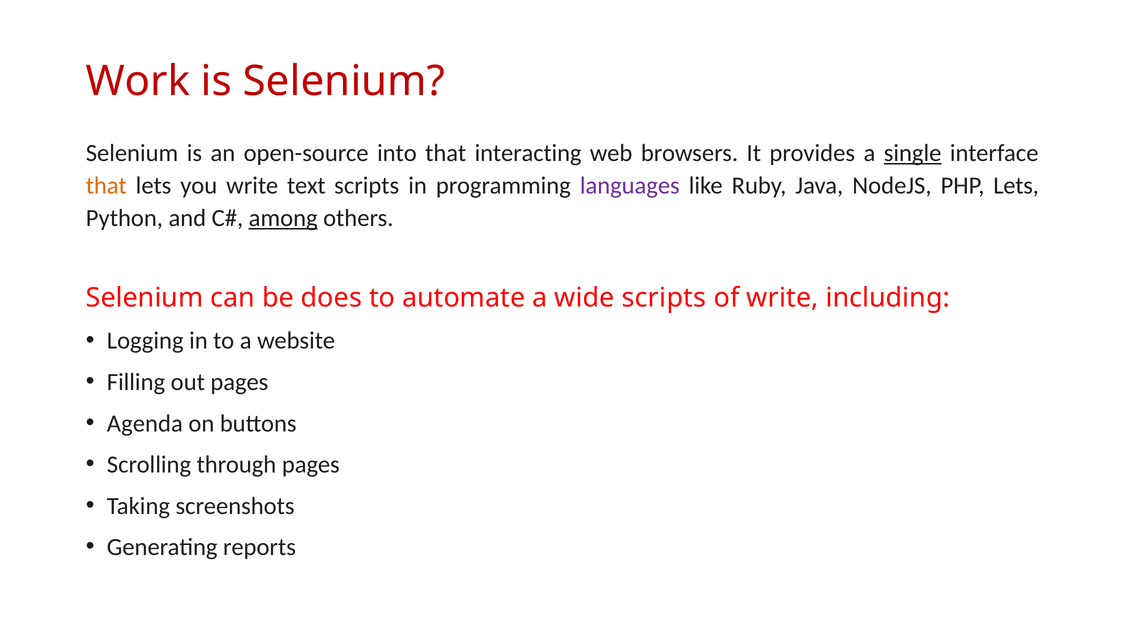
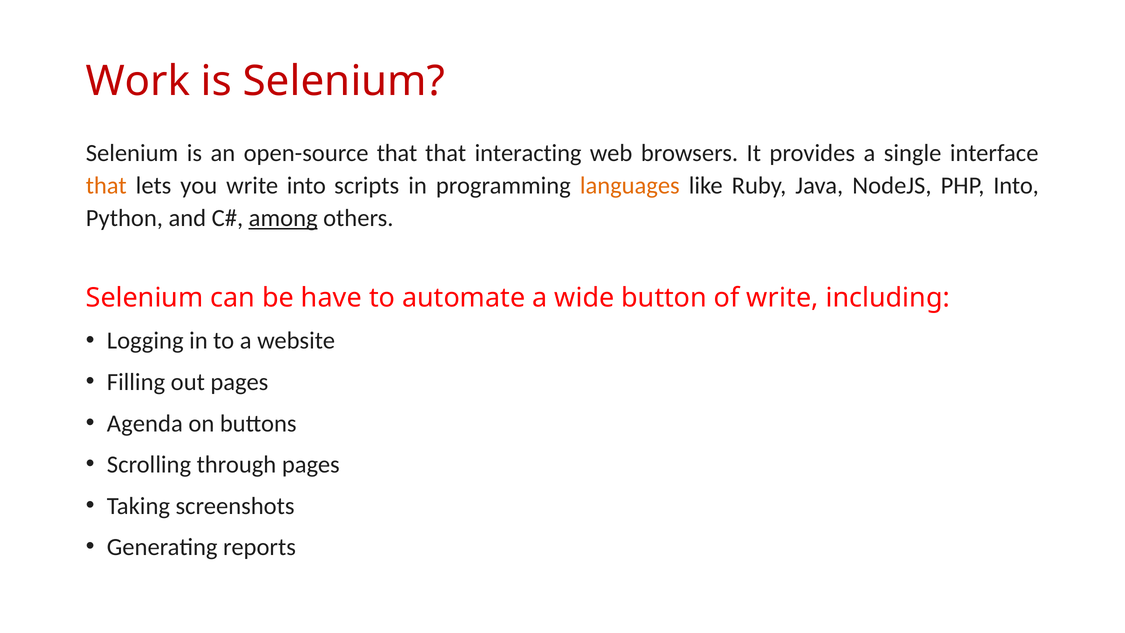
open-source into: into -> that (397, 153)
single underline: present -> none (913, 153)
write text: text -> into (306, 185)
languages colour: purple -> orange (630, 185)
PHP Lets: Lets -> Into (1016, 185)
does: does -> have (331, 298)
wide scripts: scripts -> button (664, 298)
